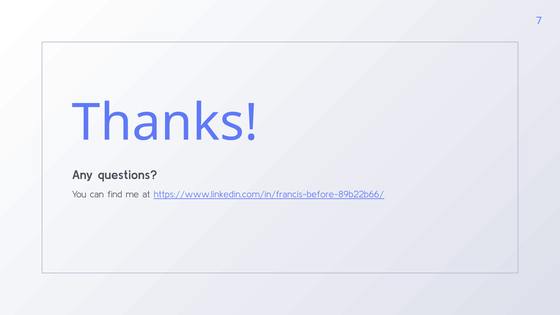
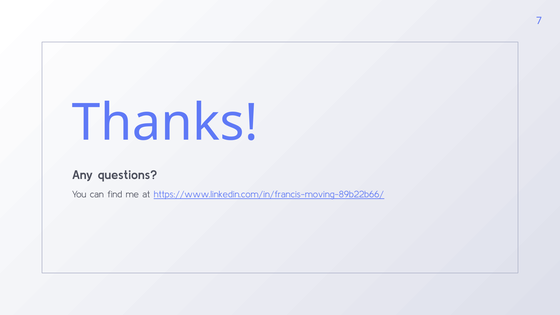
https://www.linkedin.com/in/francis-before-89b22b66/: https://www.linkedin.com/in/francis-before-89b22b66/ -> https://www.linkedin.com/in/francis-moving-89b22b66/ (269, 194)
